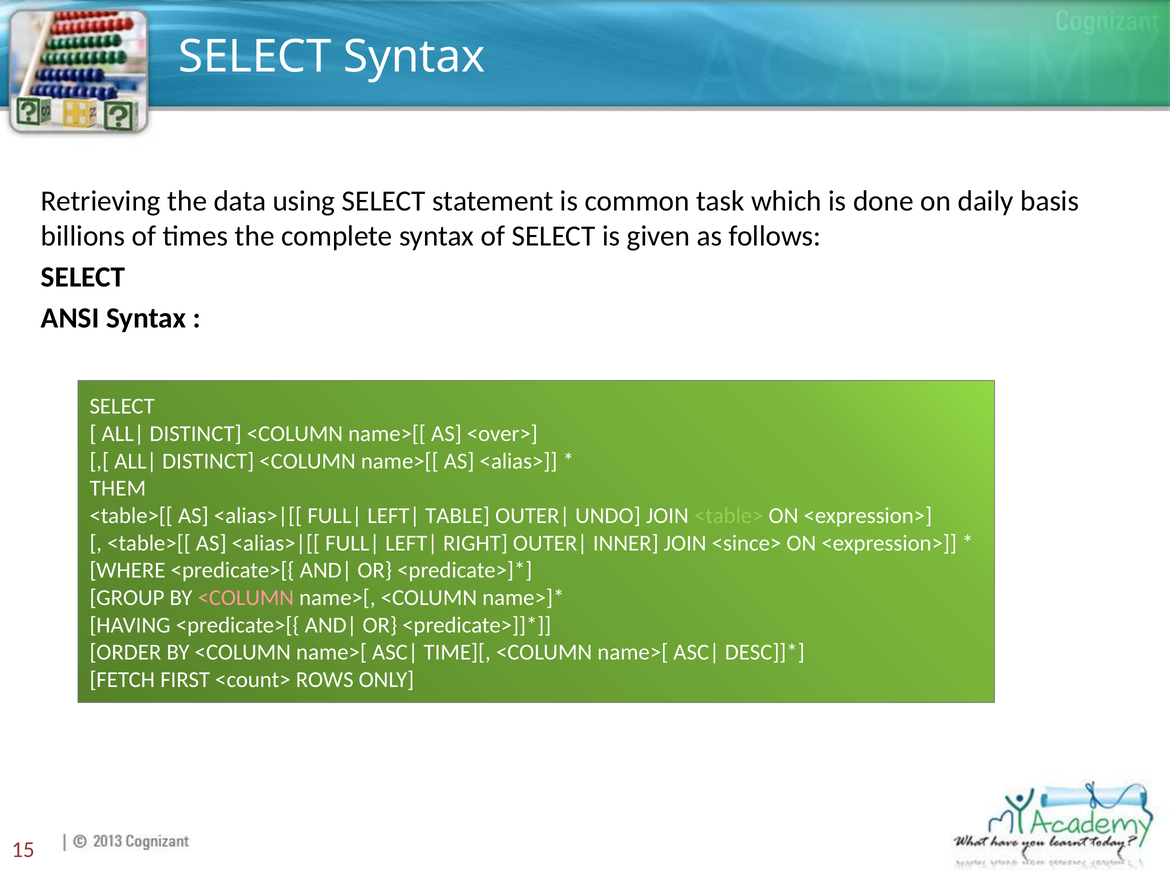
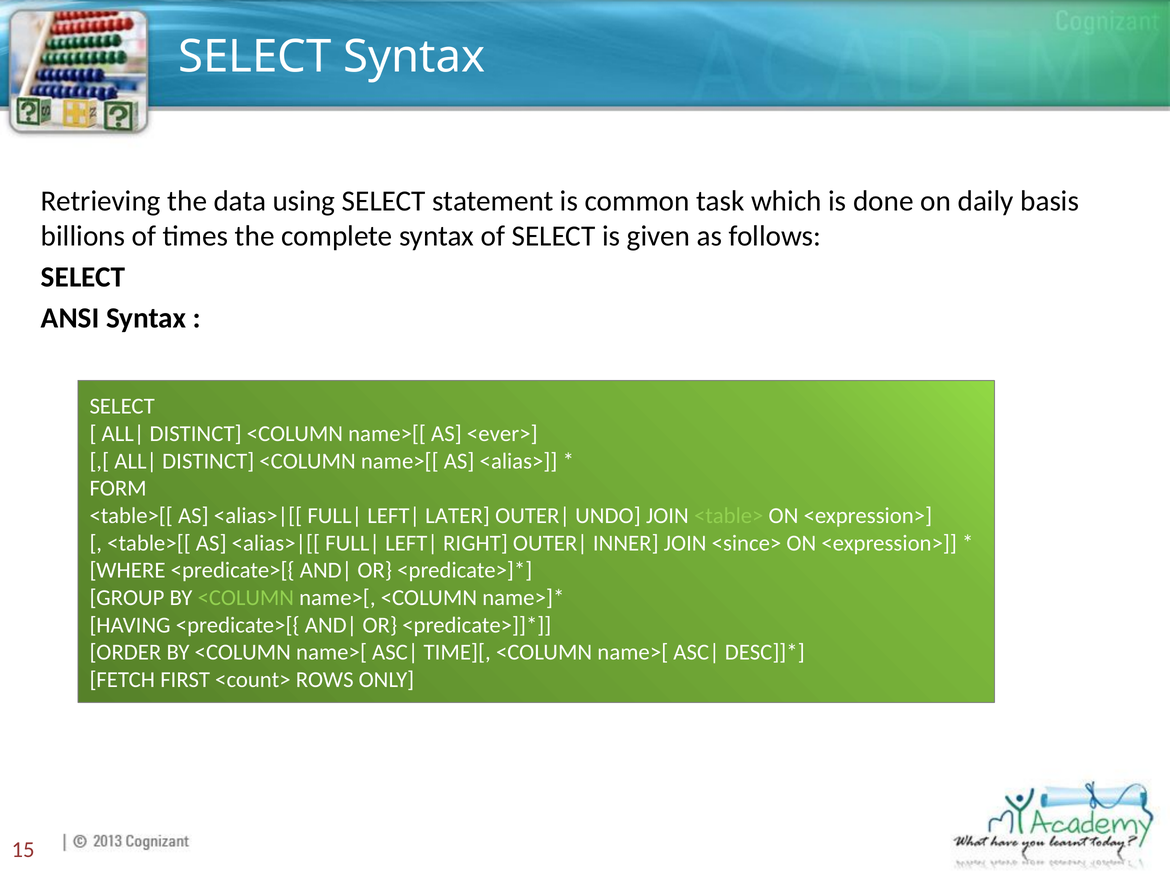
<over>: <over> -> <ever> (502, 433)
THEM: THEM -> FORM (118, 488)
TABLE: TABLE -> LATER (457, 515)
<COLUMN colour: pink -> light green (246, 597)
